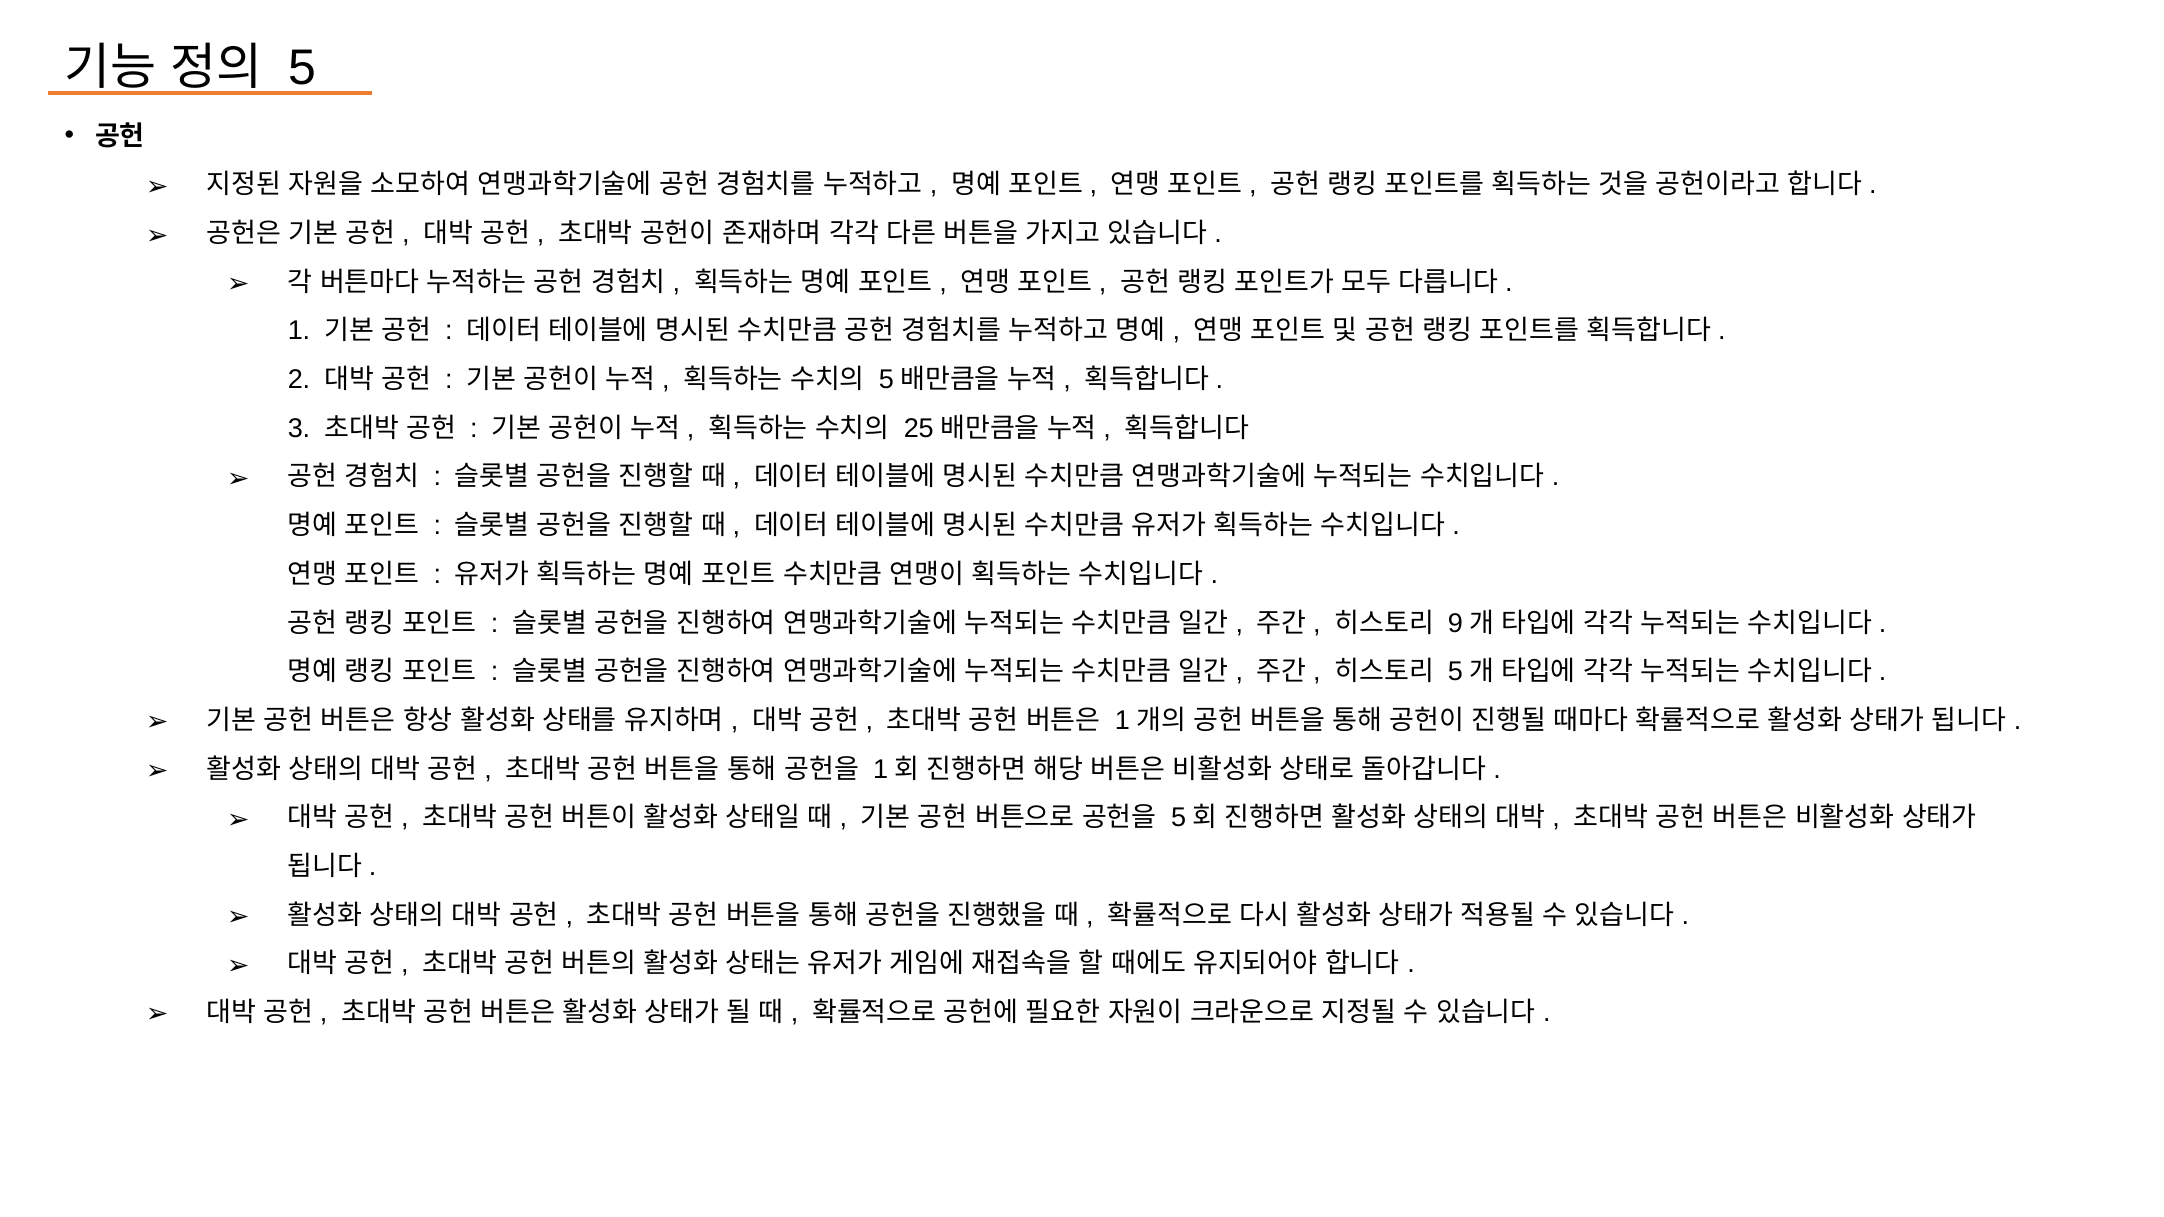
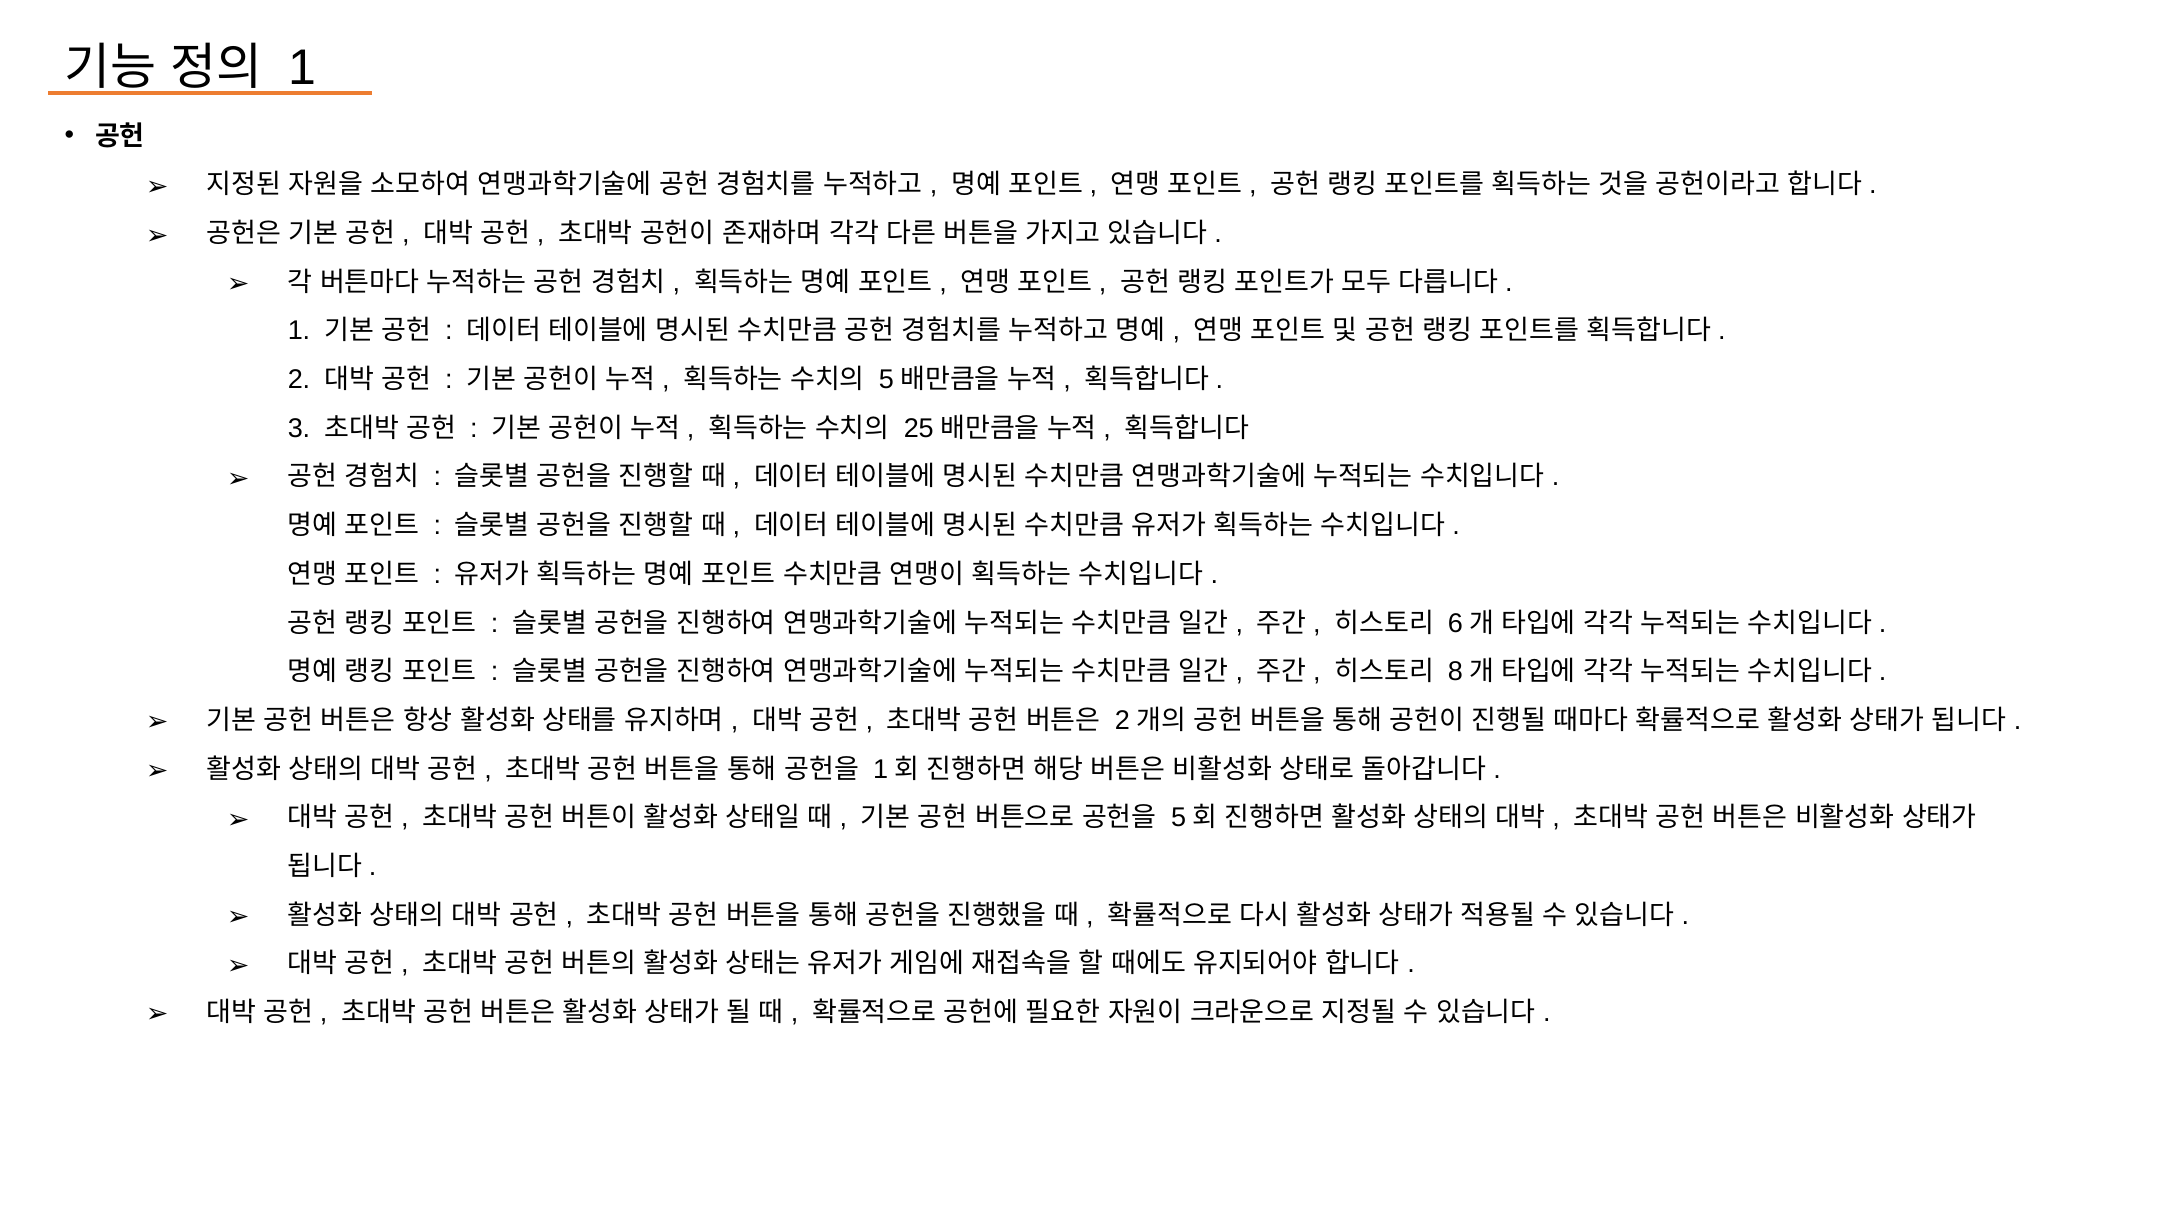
5: 5 -> 1 (302, 68)
9: 9 -> 6 (1455, 623)
5: 5 -> 8 (1455, 672)
1: 1 -> 2 (1122, 721)
